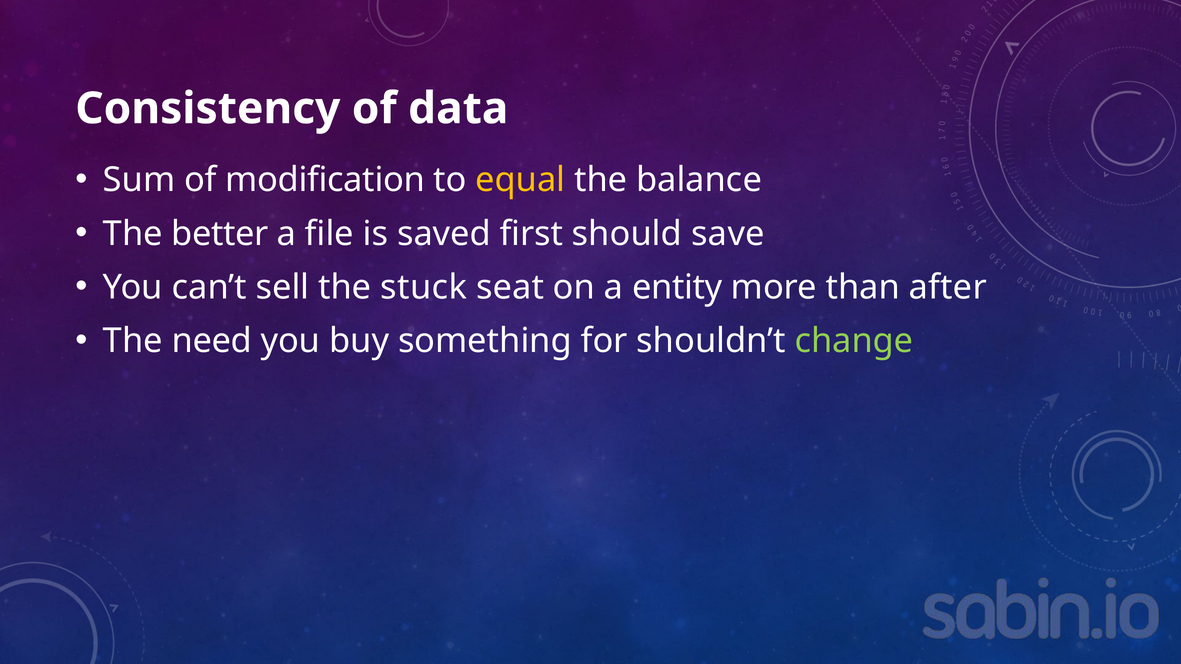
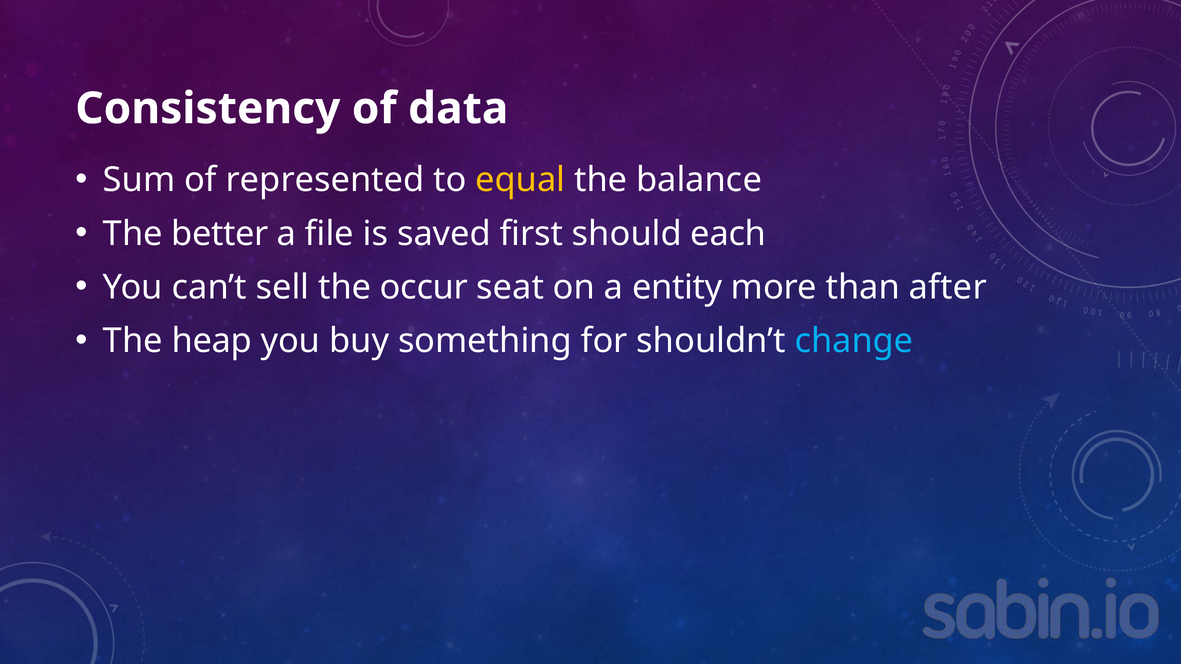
modification: modification -> represented (325, 180)
save: save -> each (728, 234)
stuck: stuck -> occur (424, 288)
need: need -> heap (212, 341)
change colour: light green -> light blue (854, 341)
